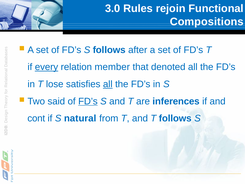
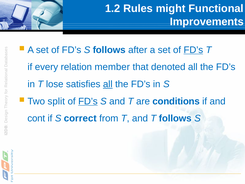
3.0: 3.0 -> 1.2 (113, 9)
rejoin: rejoin -> might (171, 9)
Compositions: Compositions -> Improvements (207, 22)
FD’s underline: none -> present (193, 50)
every underline: present -> none (47, 67)
said: said -> split (56, 101)
inferences: inferences -> conditions (176, 101)
natural: natural -> correct (80, 118)
